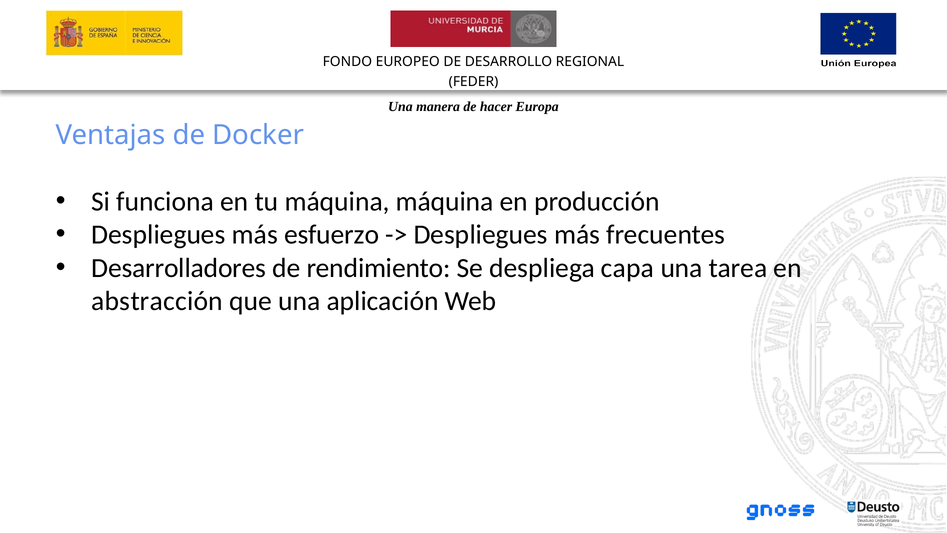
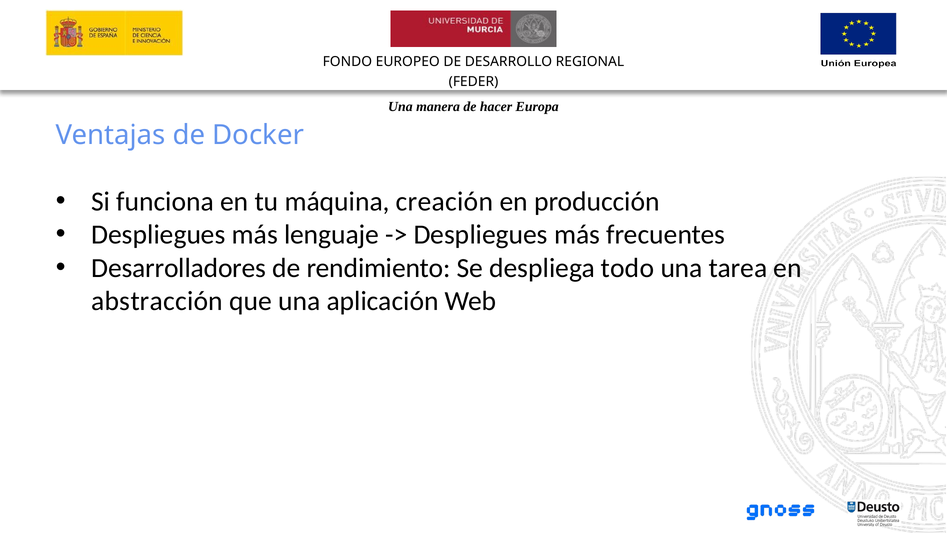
máquina máquina: máquina -> creación (444, 201)
esfuerzo: esfuerzo -> lenguaje (332, 235)
capa: capa -> todo (628, 268)
